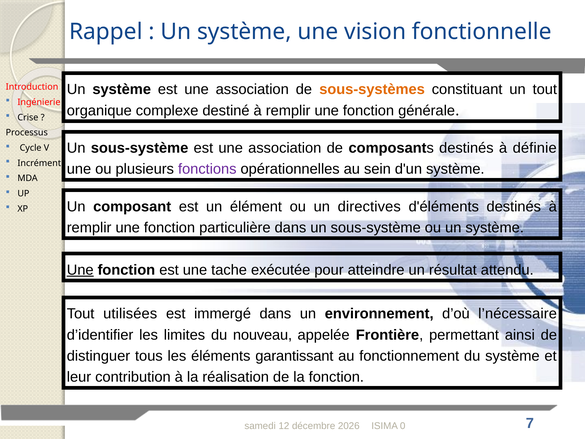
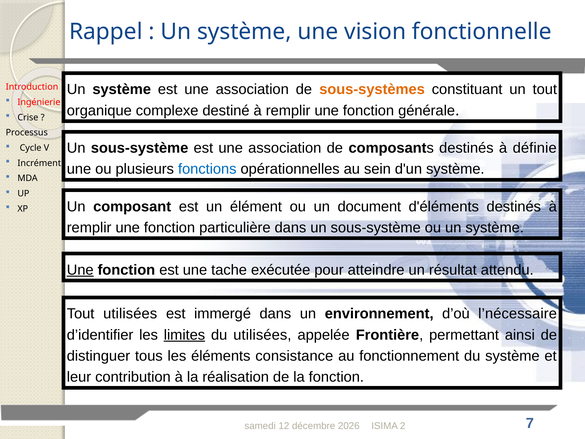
fonctions colour: purple -> blue (207, 169)
directives: directives -> document (369, 206)
limites underline: none -> present (184, 335)
du nouveau: nouveau -> utilisées (262, 335)
garantissant: garantissant -> consistance (294, 356)
0: 0 -> 2 (403, 426)
